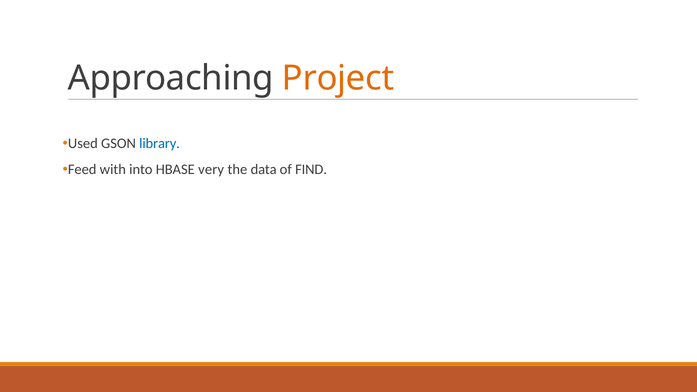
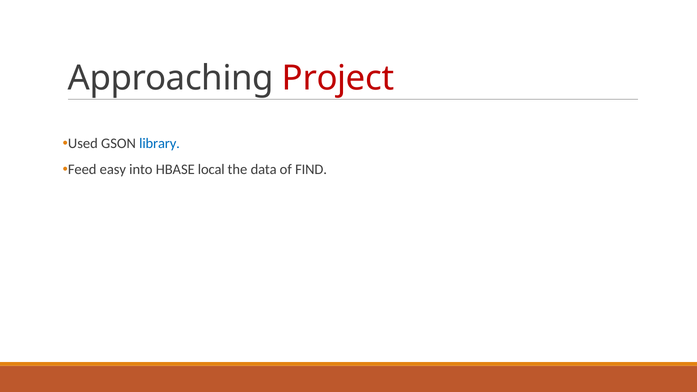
Project colour: orange -> red (338, 78)
with: with -> easy (113, 169)
very: very -> local (211, 169)
